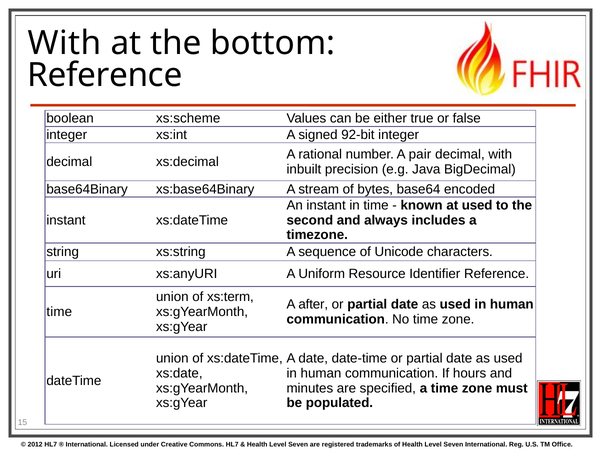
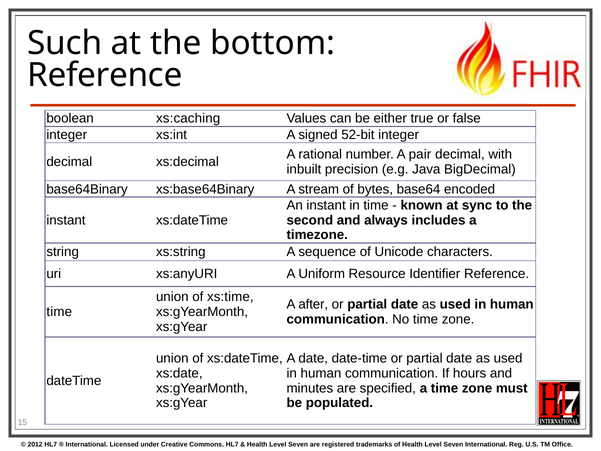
With: With -> Such (65, 43)
xs:scheme: xs:scheme -> xs:caching (188, 118)
92-bit: 92-bit -> 52-bit (358, 135)
at used: used -> sync (477, 205)
xs:term: xs:term -> xs:time (230, 297)
